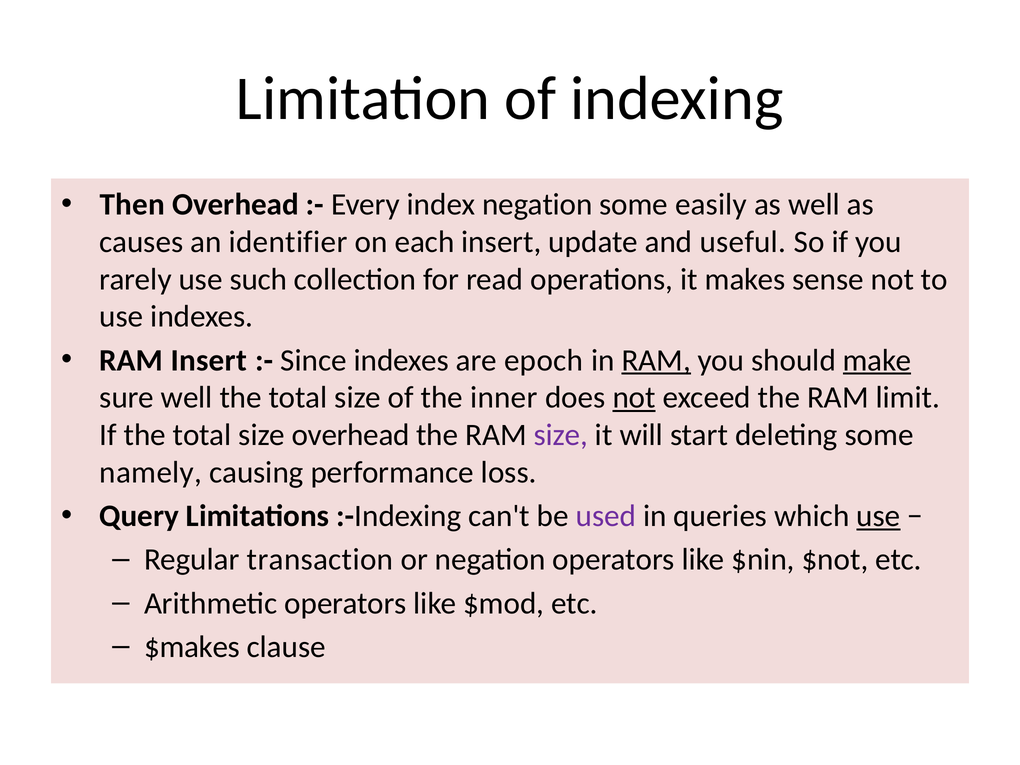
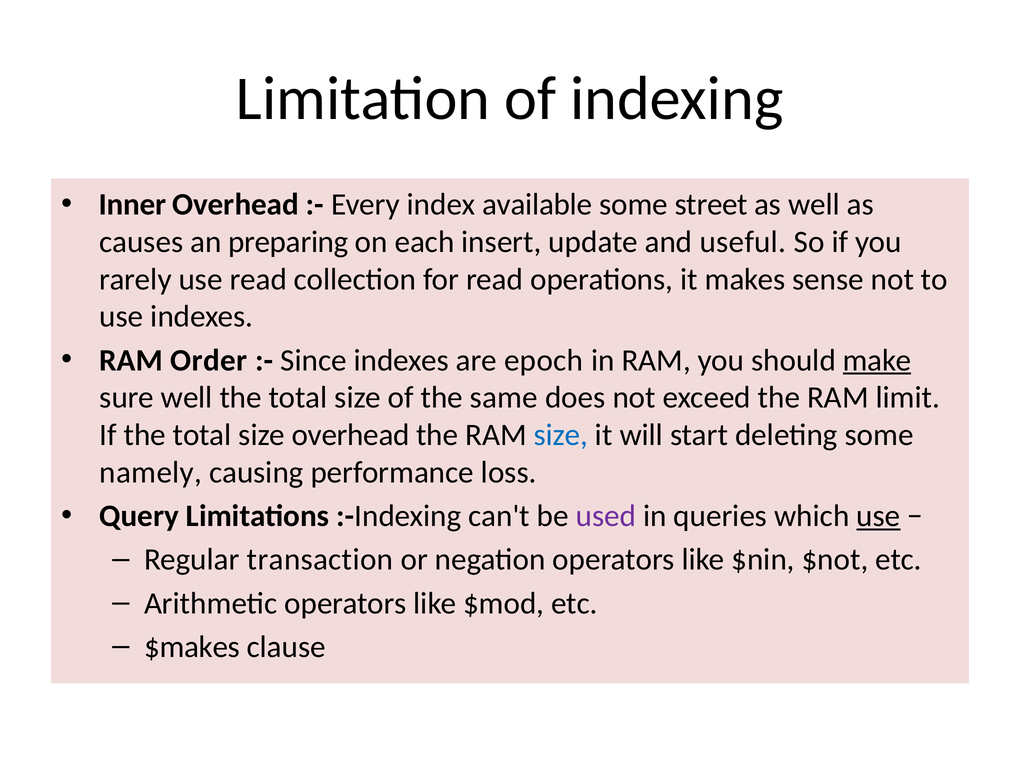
Then: Then -> Inner (133, 204)
index negation: negation -> available (537, 204)
easily: easily -> street (711, 204)
identifier: identifier -> preparing (288, 242)
use such: such -> read (258, 279)
RAM Insert: Insert -> Order (209, 360)
RAM underline: present -> none (656, 360)
inner: inner -> same (504, 398)
not underline: present -> none (634, 398)
size colour: purple -> blue (561, 435)
